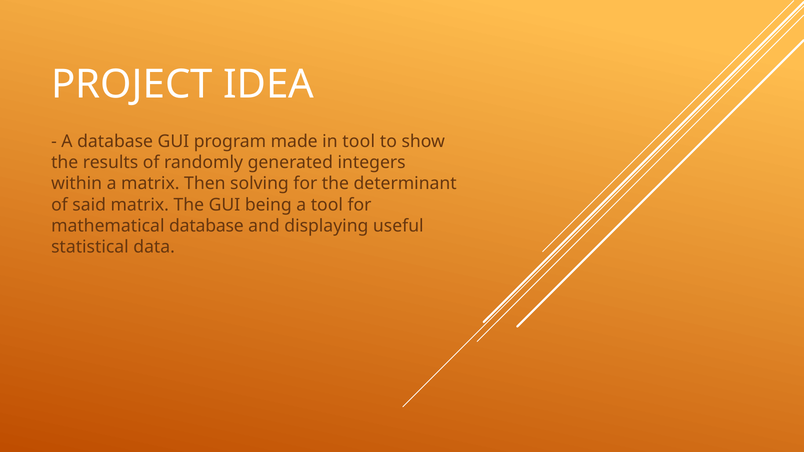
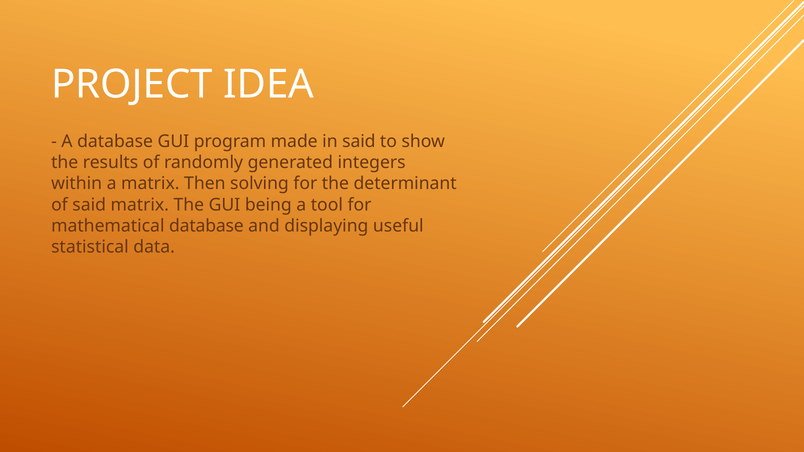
in tool: tool -> said (359, 142)
